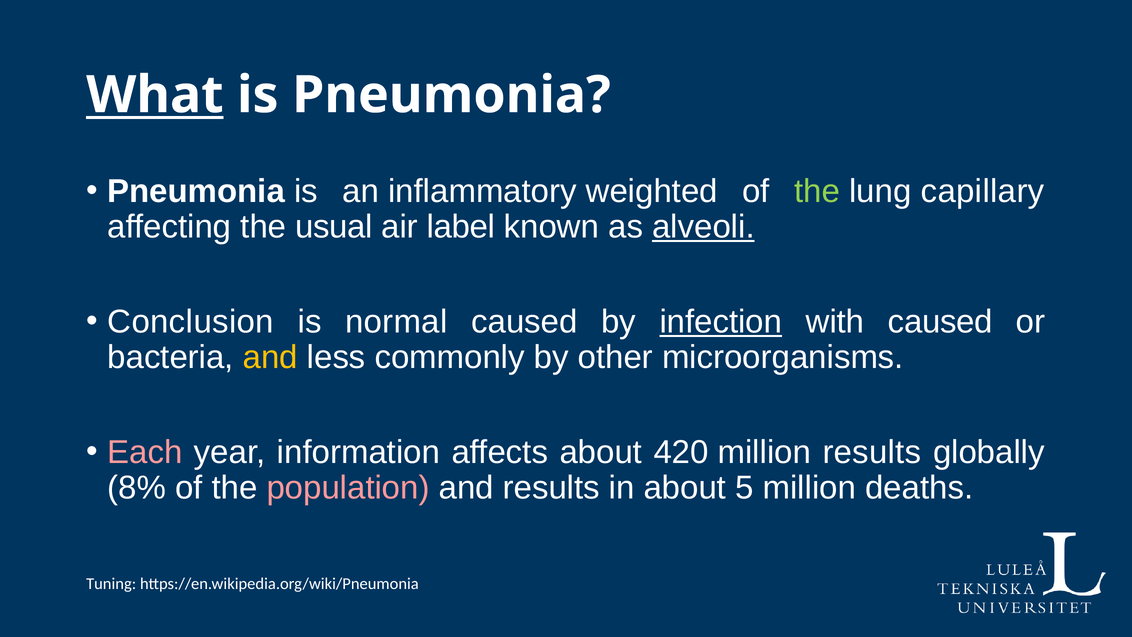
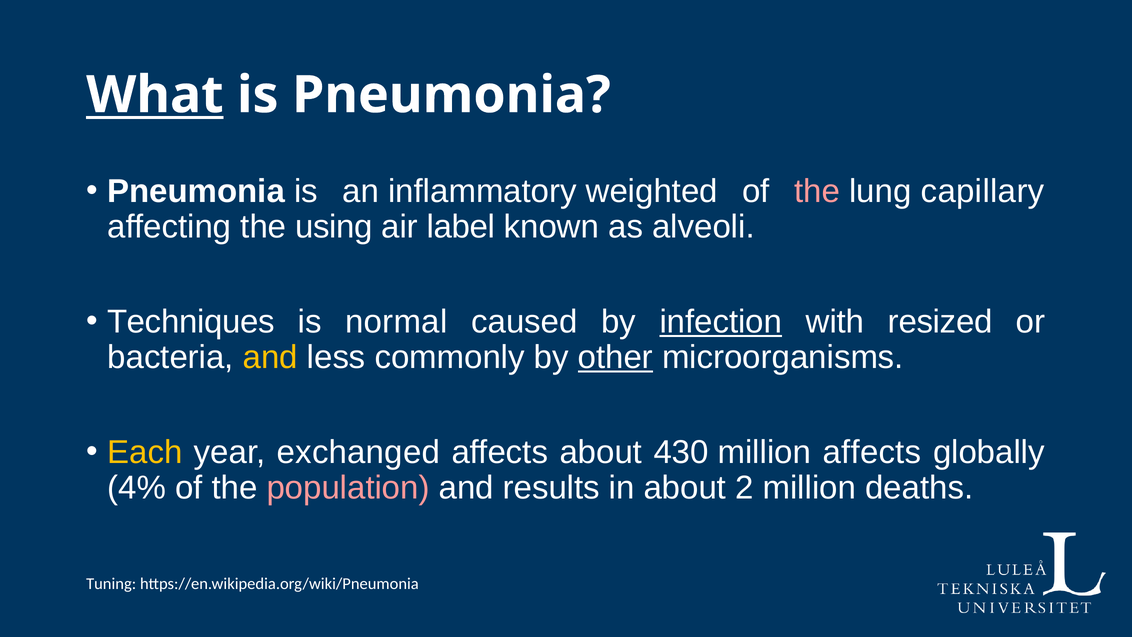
the colour: light green -> pink (817, 191)
usual: usual -> using (334, 227)
alveoli underline: present -> none (703, 227)
Conclusion: Conclusion -> Techniques (191, 322)
with caused: caused -> resized (940, 322)
other underline: none -> present (615, 357)
Each colour: pink -> yellow (145, 452)
information: information -> exchanged (358, 452)
420: 420 -> 430 (681, 452)
million results: results -> affects (872, 452)
8%: 8% -> 4% (137, 488)
5: 5 -> 2 (744, 488)
